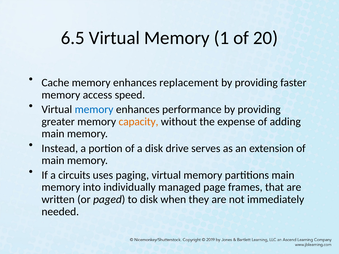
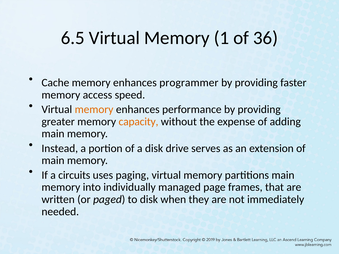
20: 20 -> 36 (266, 38)
replacement: replacement -> programmer (189, 83)
memory colour: blue -> orange (94, 109)
